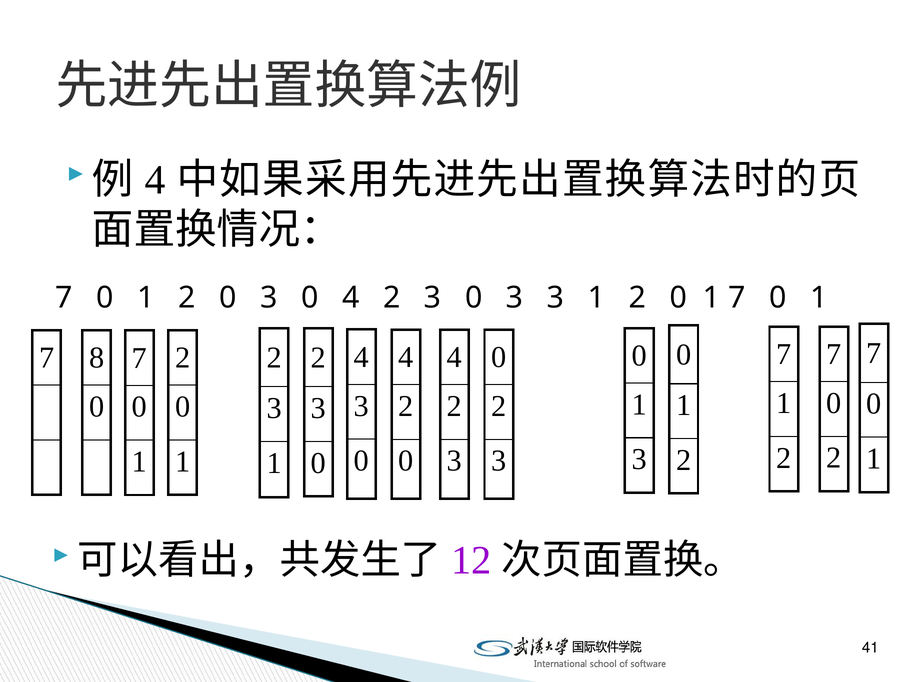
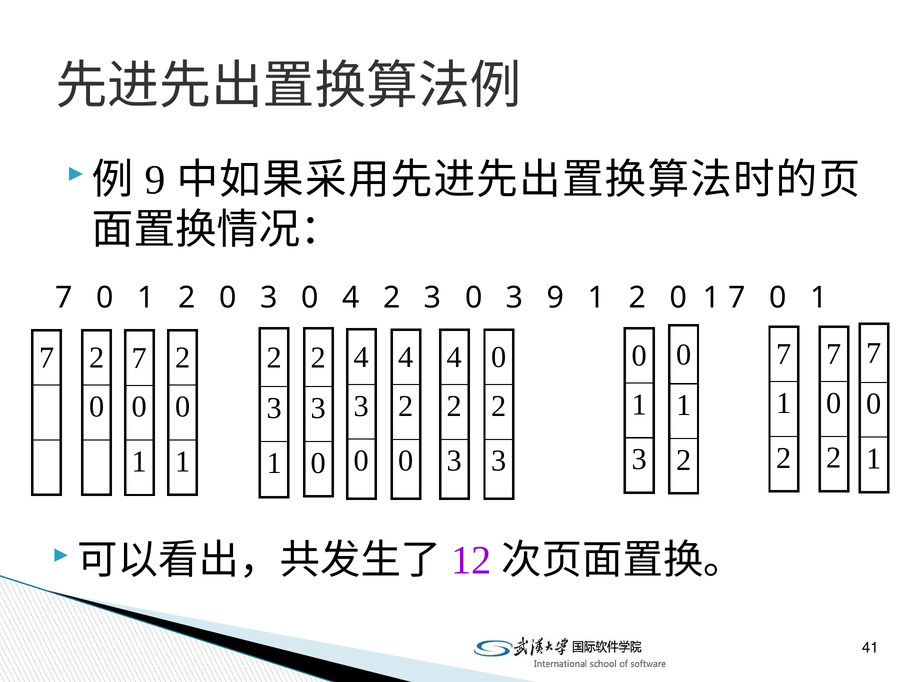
4: 4 -> 9 (155, 180)
3 3: 3 -> 9 (556, 298)
7 8: 8 -> 2 (97, 358)
